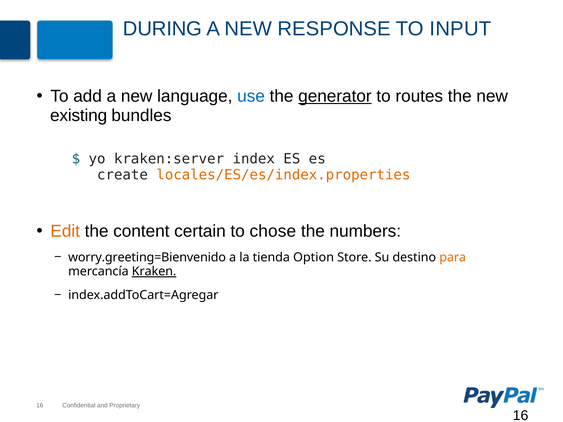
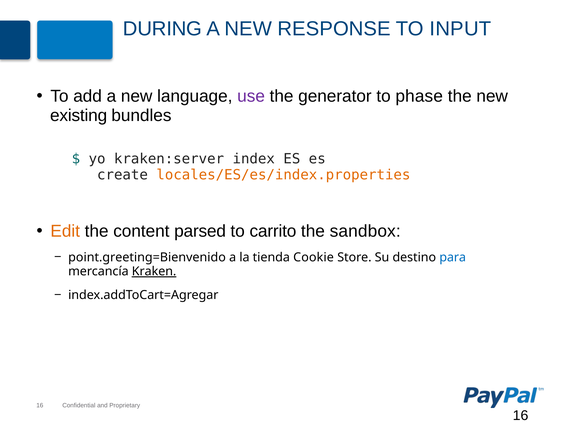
use colour: blue -> purple (251, 96)
generator underline: present -> none (335, 96)
routes: routes -> phase (419, 96)
certain: certain -> parsed (200, 231)
chose: chose -> carrito (273, 231)
numbers: numbers -> sandbox (365, 231)
worry.greeting=Bienvenido: worry.greeting=Bienvenido -> point.greeting=Bienvenido (147, 257)
Option: Option -> Cookie (314, 257)
para colour: orange -> blue (453, 257)
